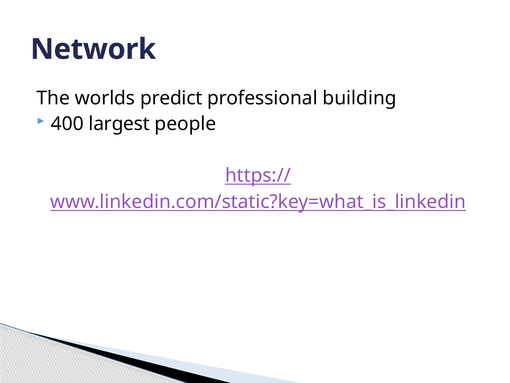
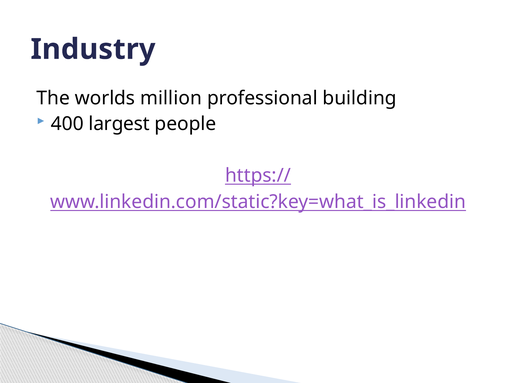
Network: Network -> Industry (93, 49)
predict: predict -> million (171, 98)
